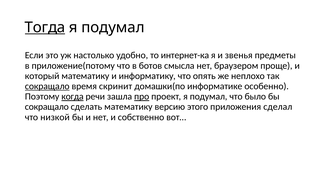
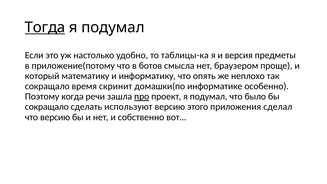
интернет-ка: интернет-ка -> таблицы-ка (185, 55)
звенья: звенья -> версия (239, 55)
сокращало underline: present -> none (47, 86)
когда underline: present -> none (73, 96)
сделать математику: математику -> используют (128, 107)
что низкой: низкой -> версию (55, 117)
